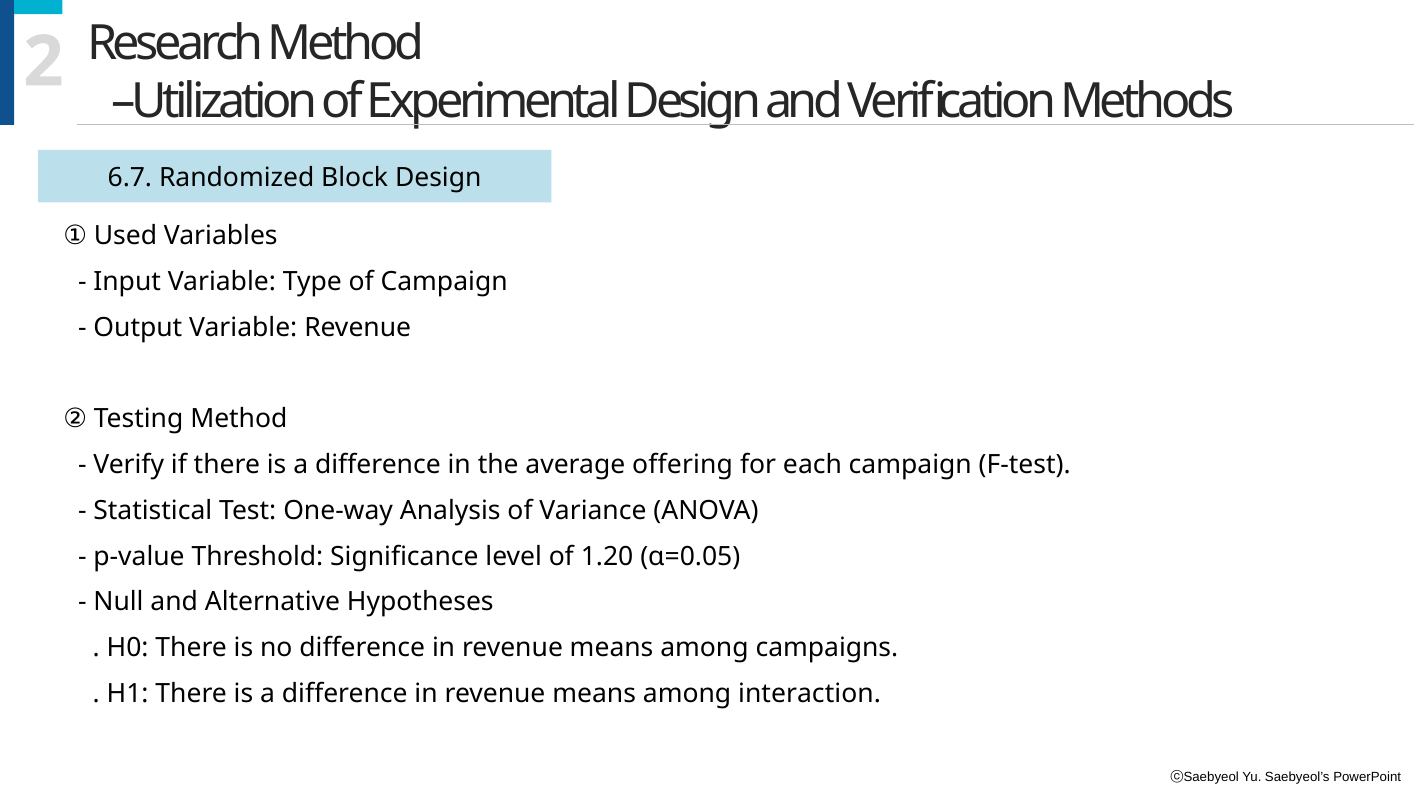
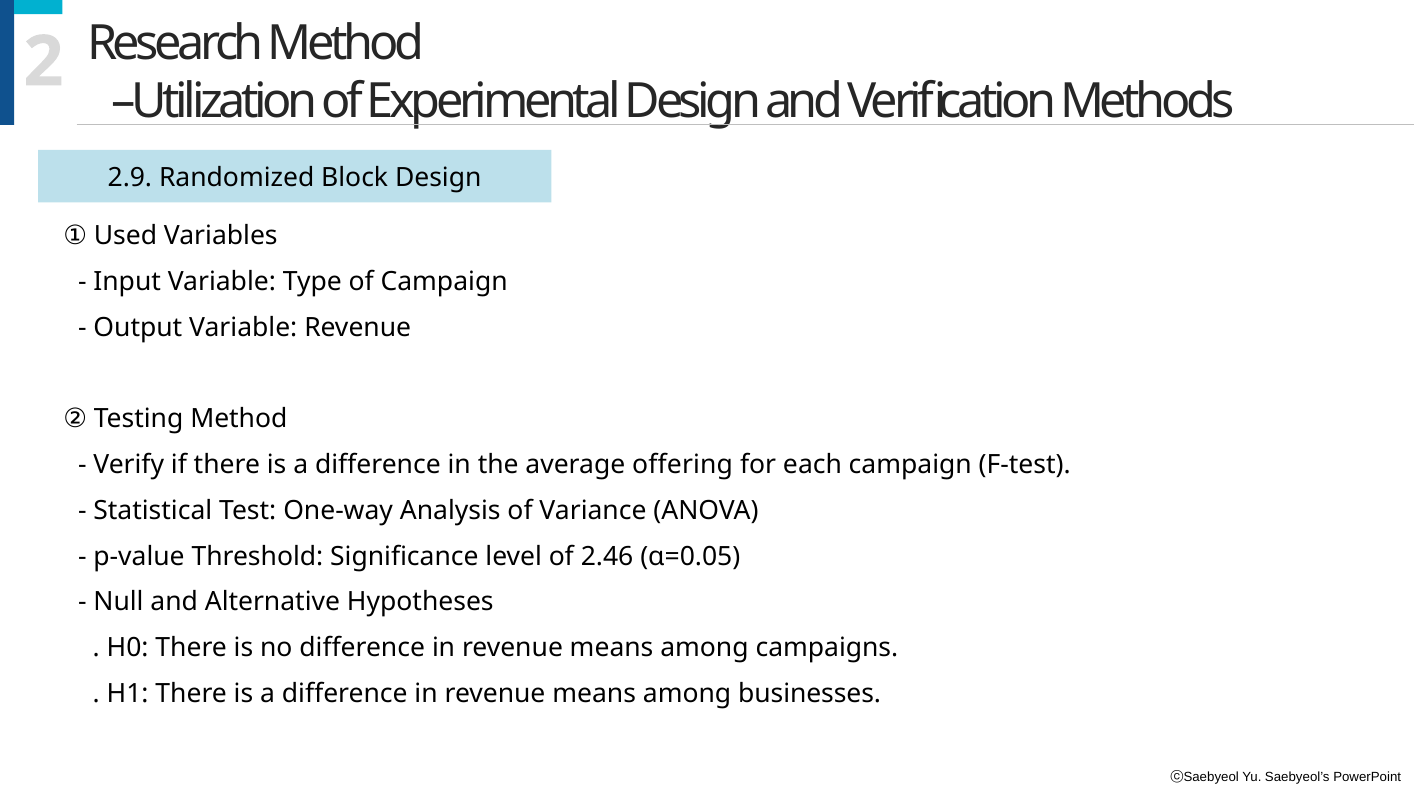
6.7: 6.7 -> 2.9 (130, 178)
1.20: 1.20 -> 2.46 (607, 557)
interaction: interaction -> businesses (810, 694)
